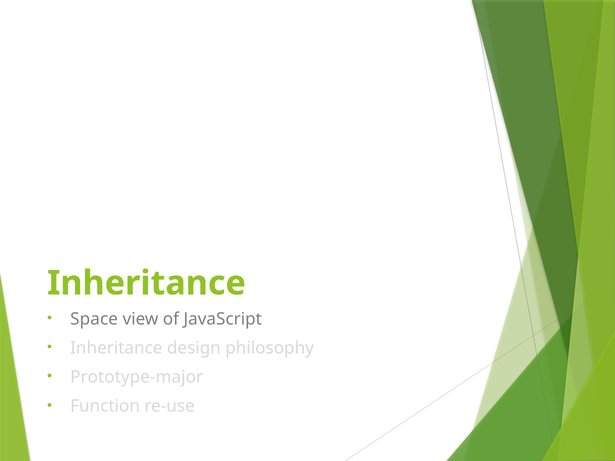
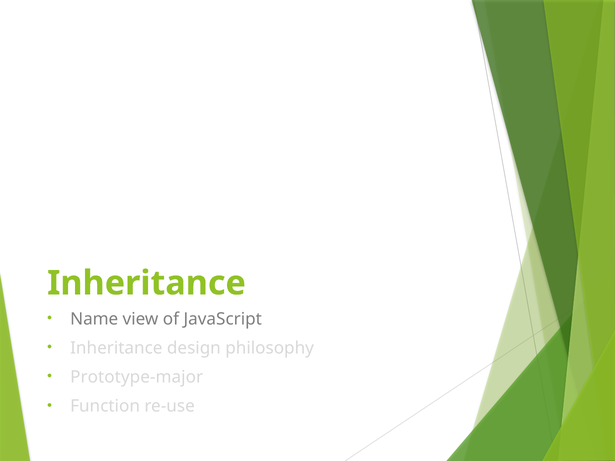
Space: Space -> Name (94, 319)
